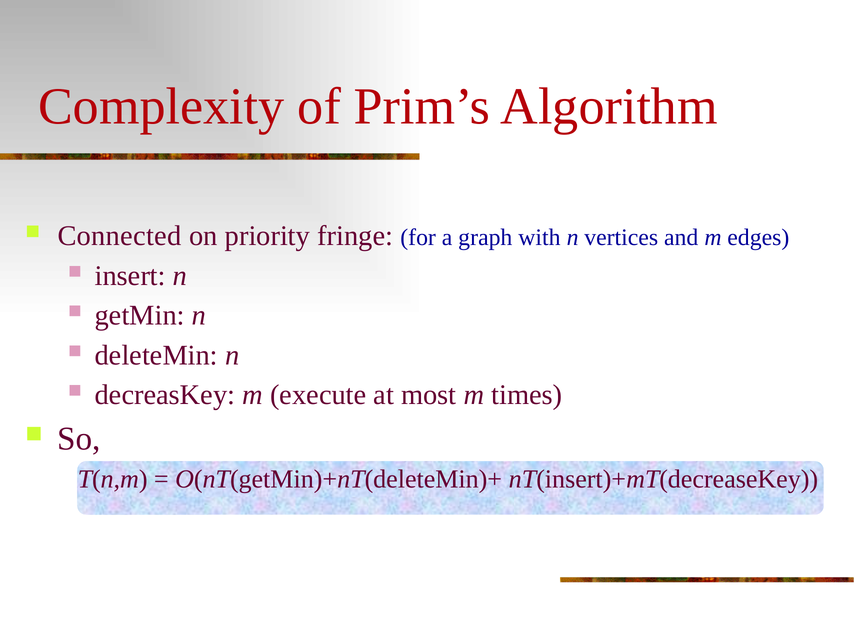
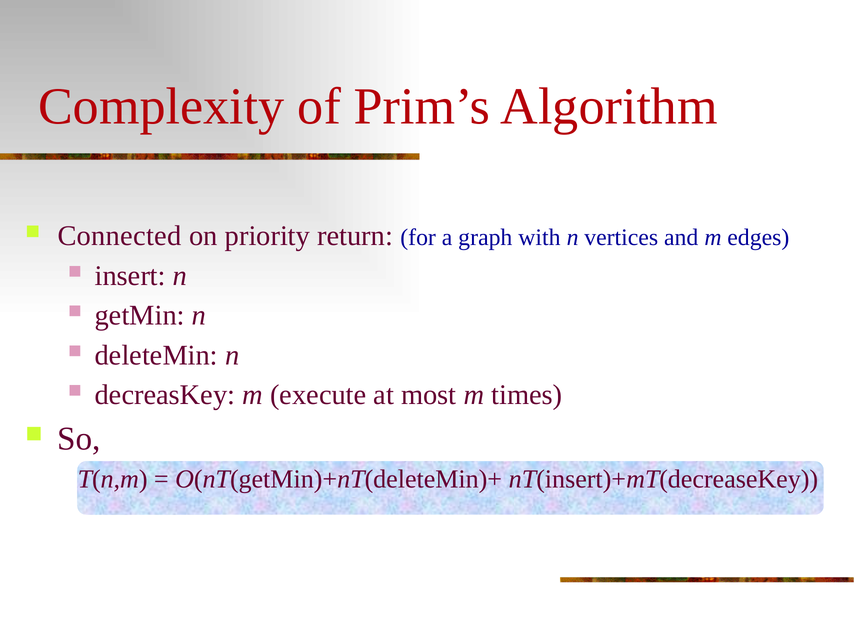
fringe: fringe -> return (355, 236)
